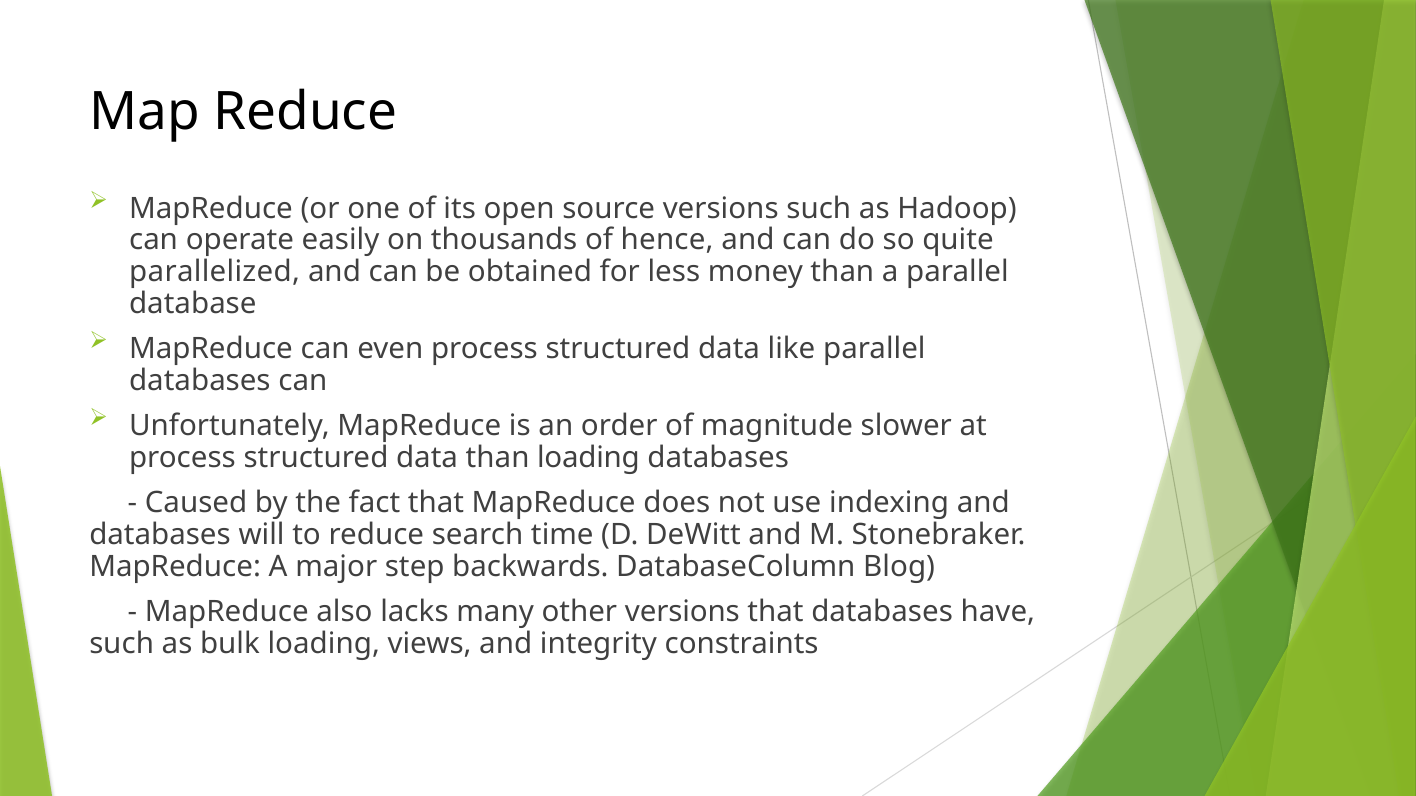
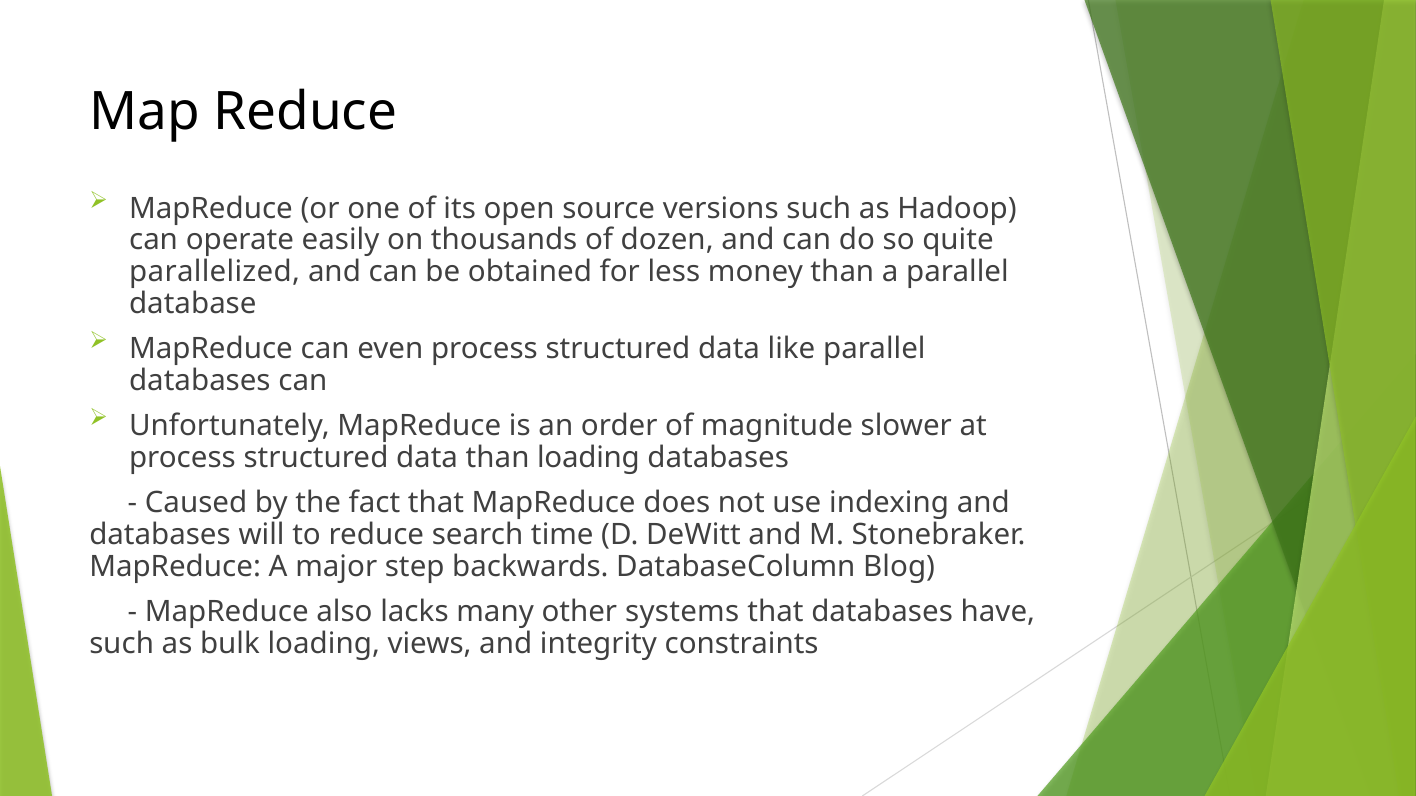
hence: hence -> dozen (667, 240)
other versions: versions -> systems (682, 612)
